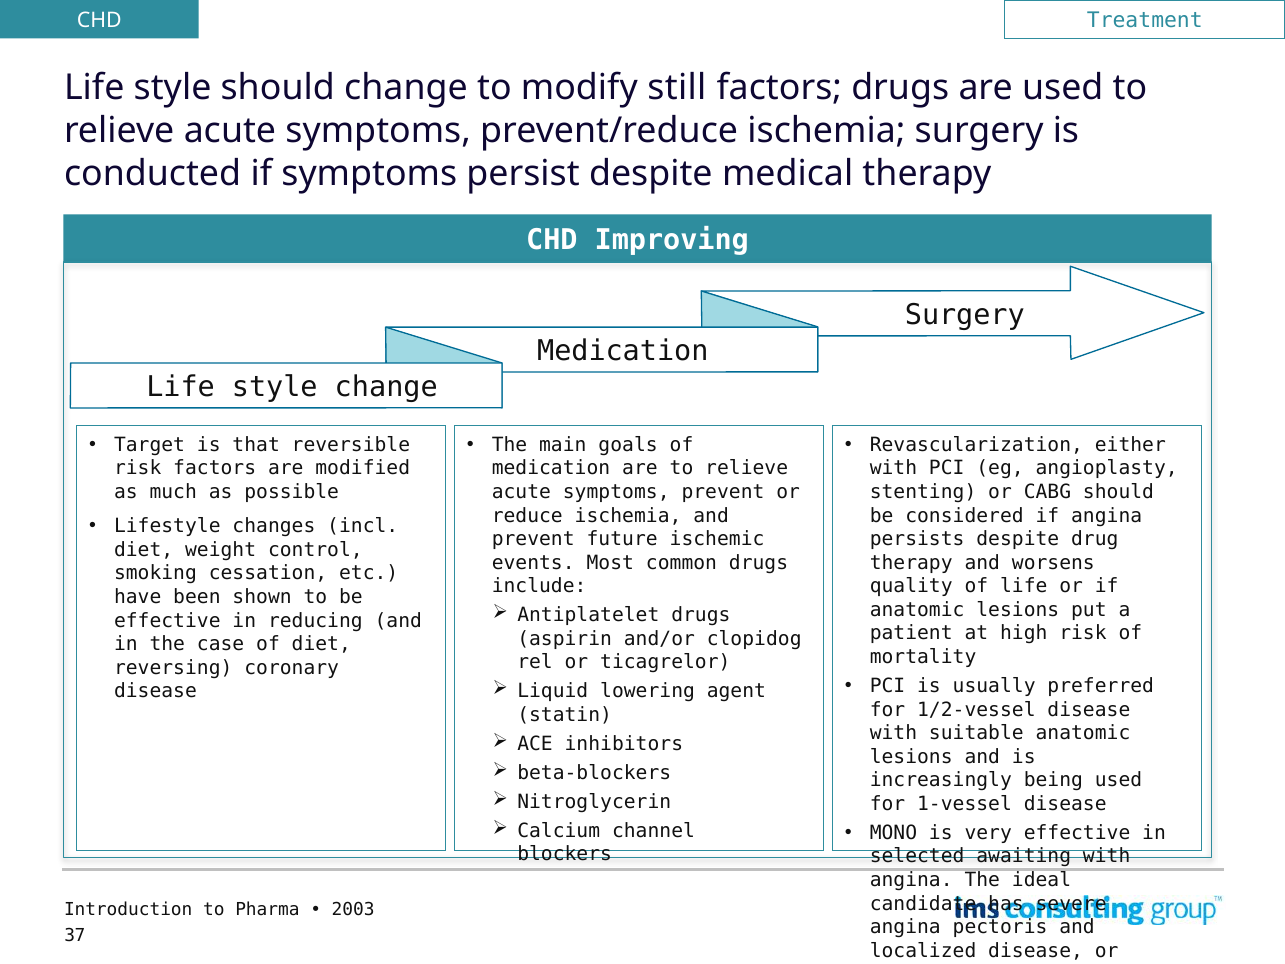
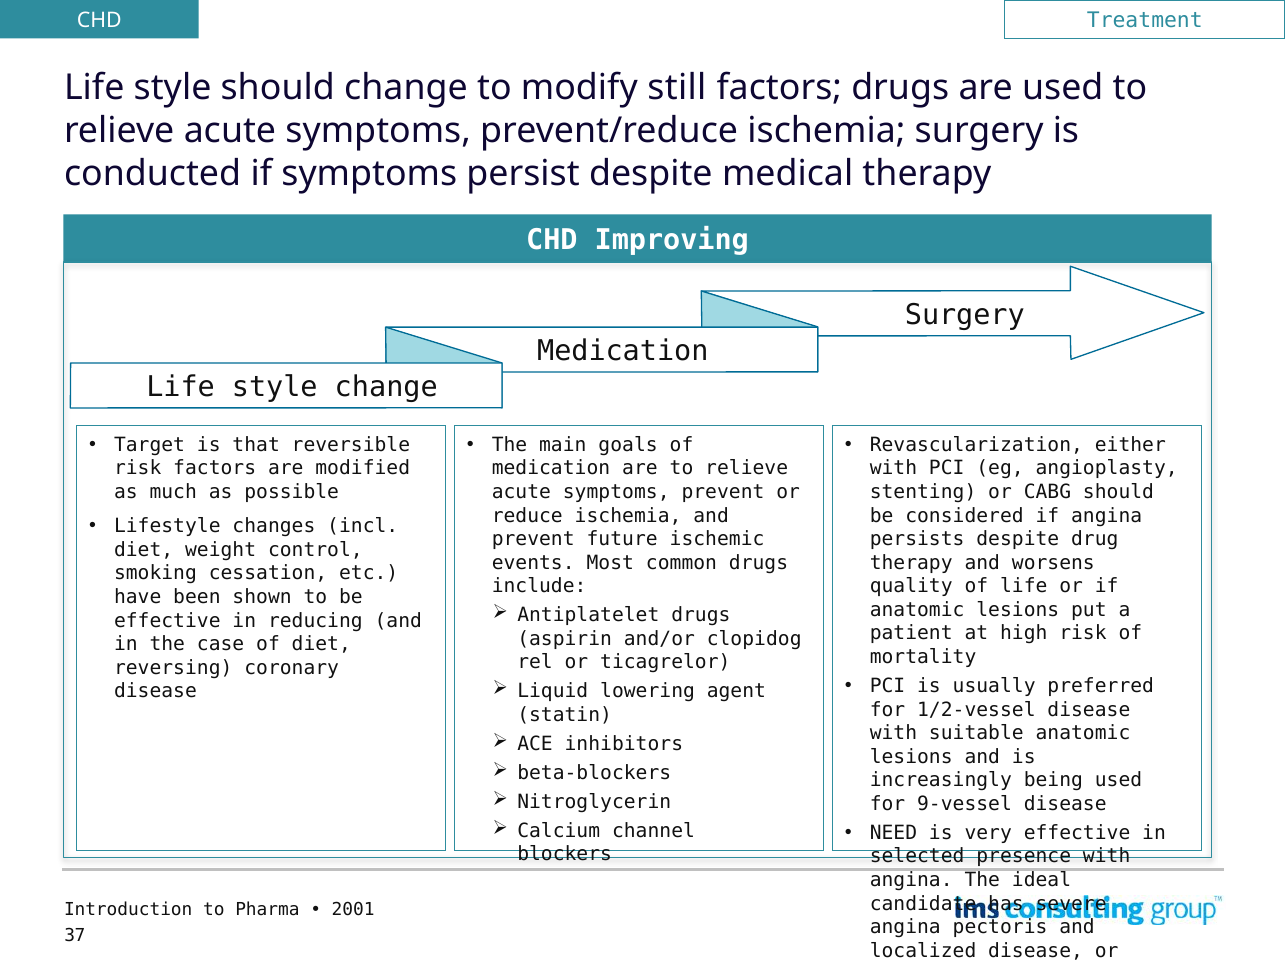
1-vessel: 1-vessel -> 9-vessel (964, 804)
MONO: MONO -> NEED (893, 833)
awaiting: awaiting -> presence (1024, 856)
2003: 2003 -> 2001 (353, 910)
